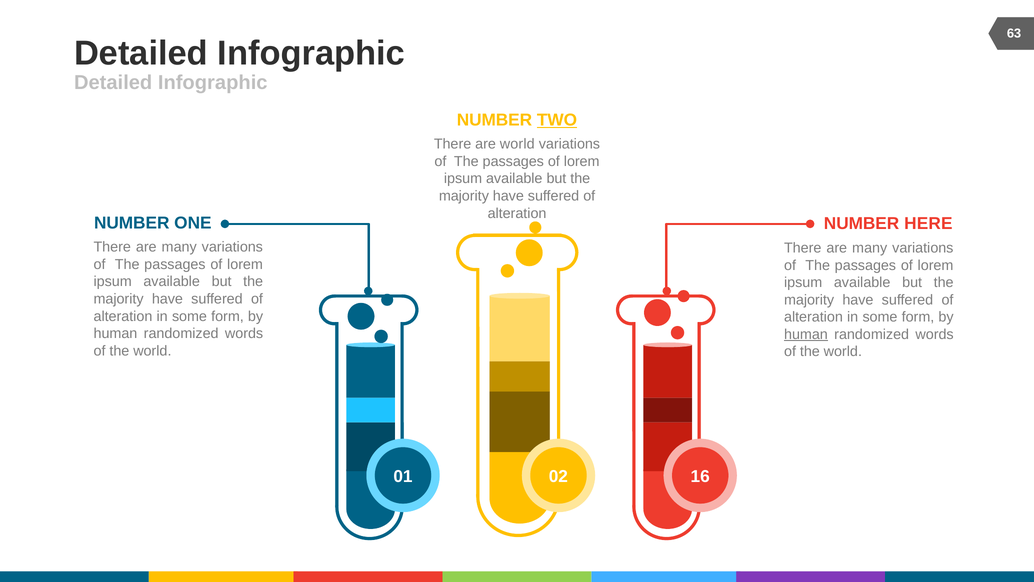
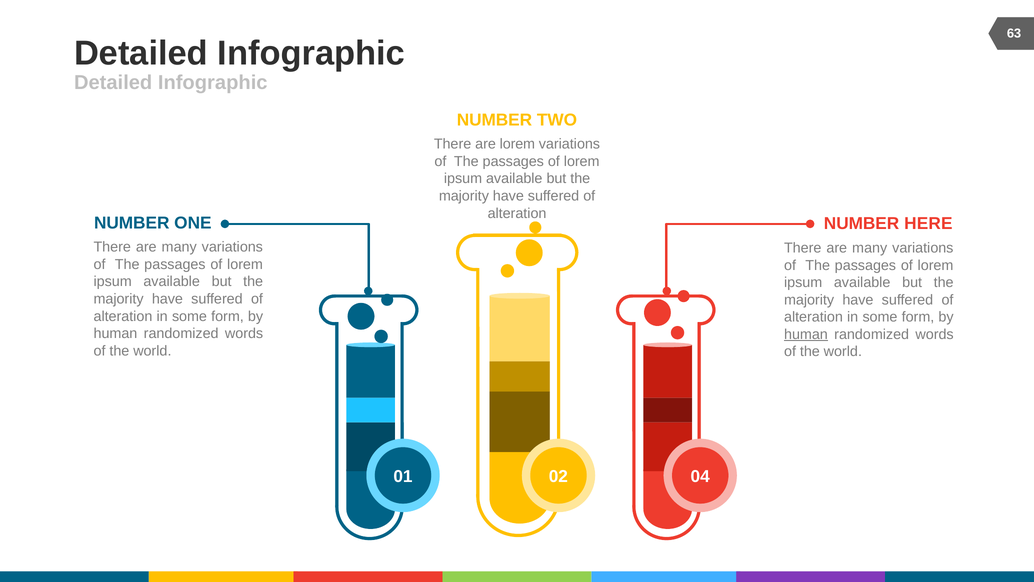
TWO underline: present -> none (557, 120)
are world: world -> lorem (517, 144)
16: 16 -> 04 (700, 476)
